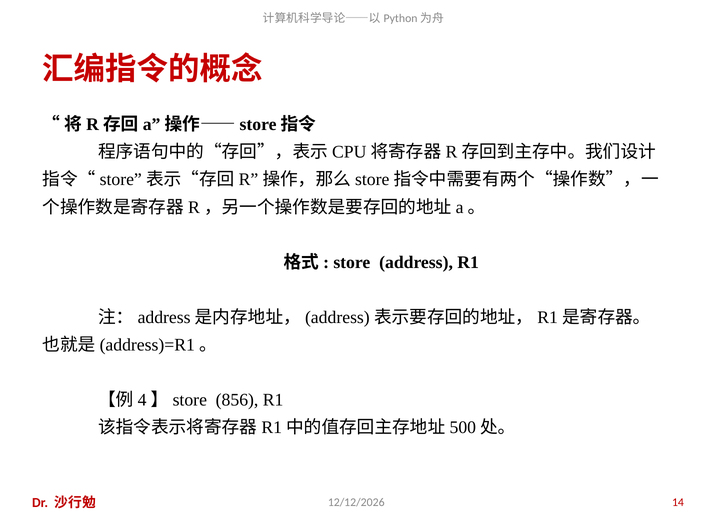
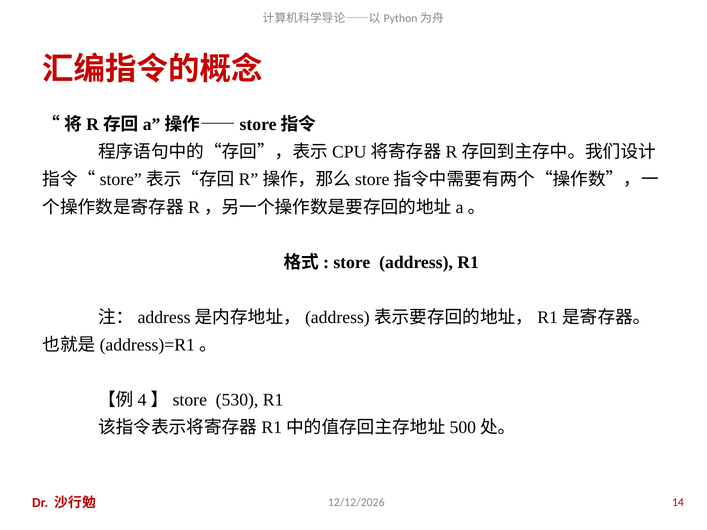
856: 856 -> 530 (237, 400)
